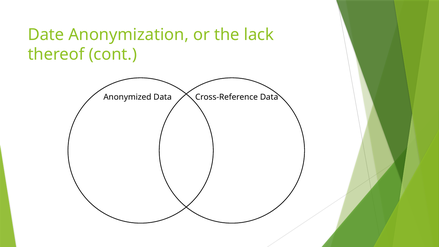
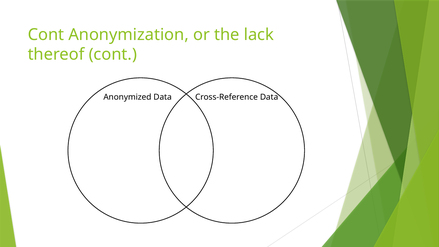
Date: Date -> Cont (46, 35)
